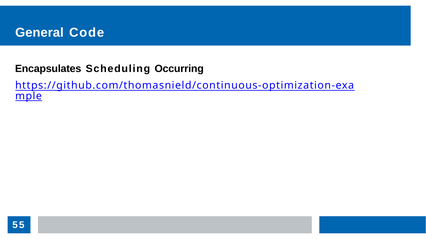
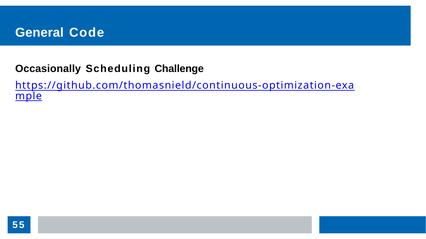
Encapsulates: Encapsulates -> Occasionally (48, 69)
Occurring: Occurring -> Challenge (179, 69)
